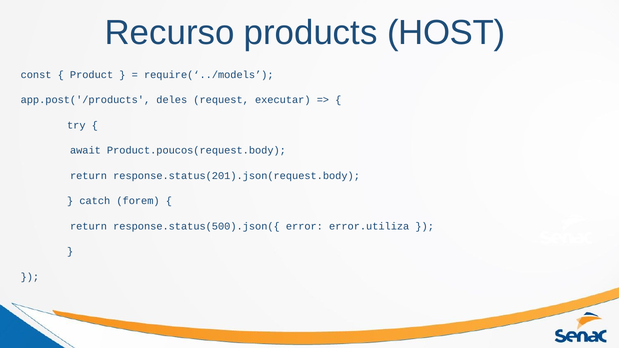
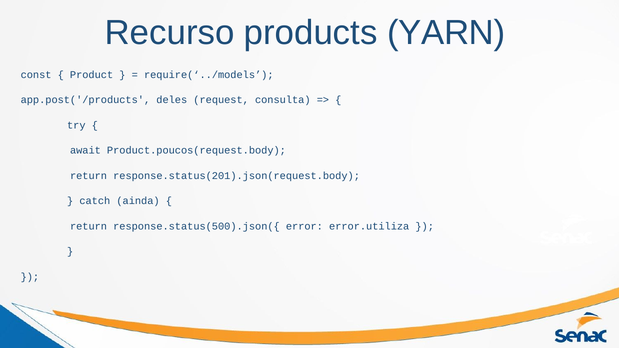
HOST: HOST -> YARN (446, 33)
executar: executar -> consulta (283, 100)
forem: forem -> ainda (138, 201)
